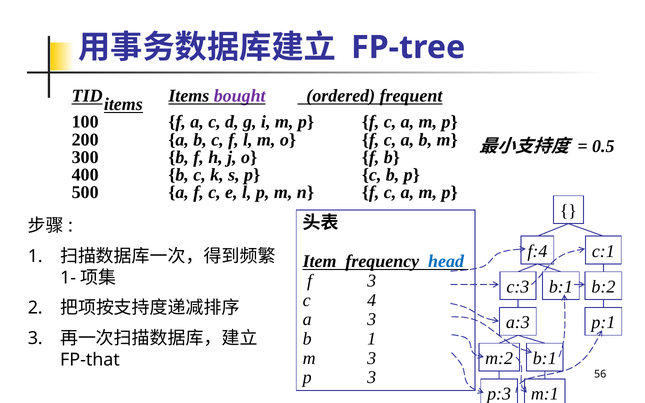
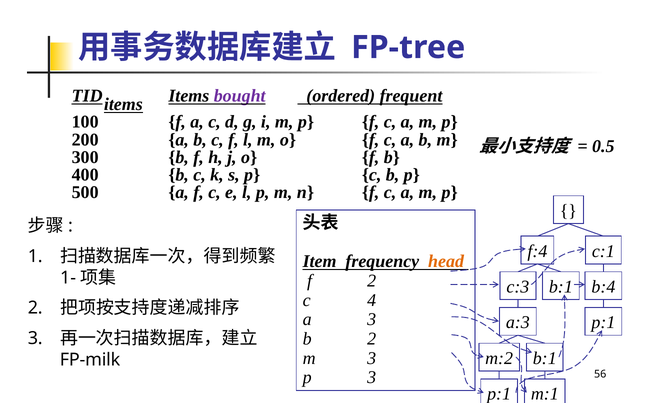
head colour: blue -> orange (446, 262)
f 3: 3 -> 2 (372, 281)
b:2: b:2 -> b:4 (603, 287)
b 1: 1 -> 2 (372, 339)
FP-that: FP-that -> FP-milk (90, 360)
p:3: p:3 -> p:1 (499, 394)
